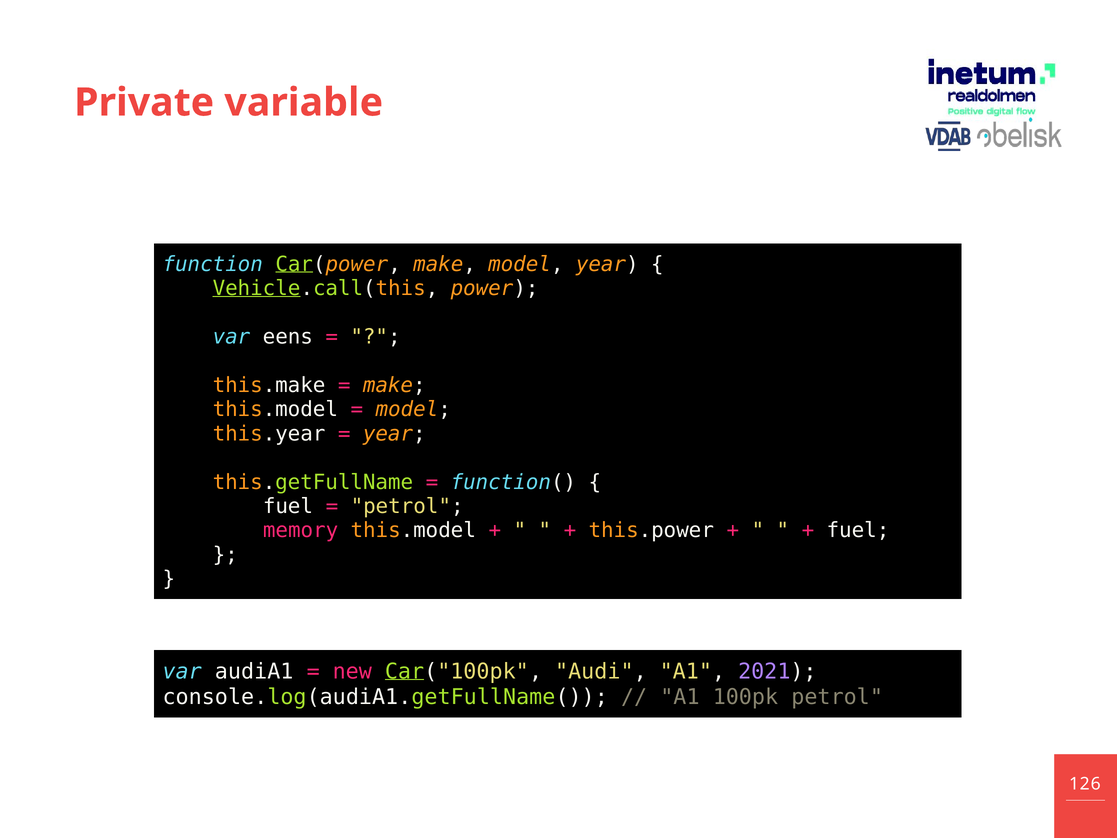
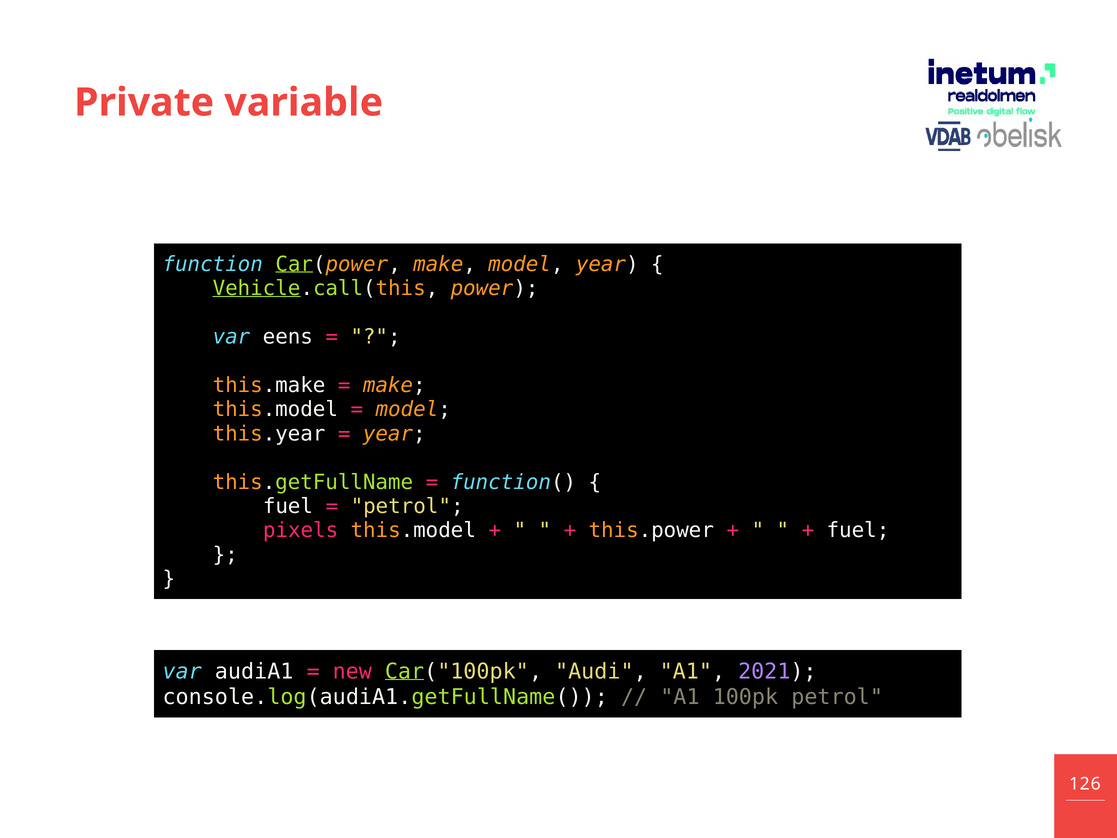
memory: memory -> pixels (301, 530)
